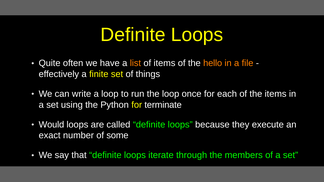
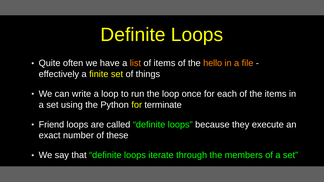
Would: Would -> Friend (51, 125)
some: some -> these (117, 136)
